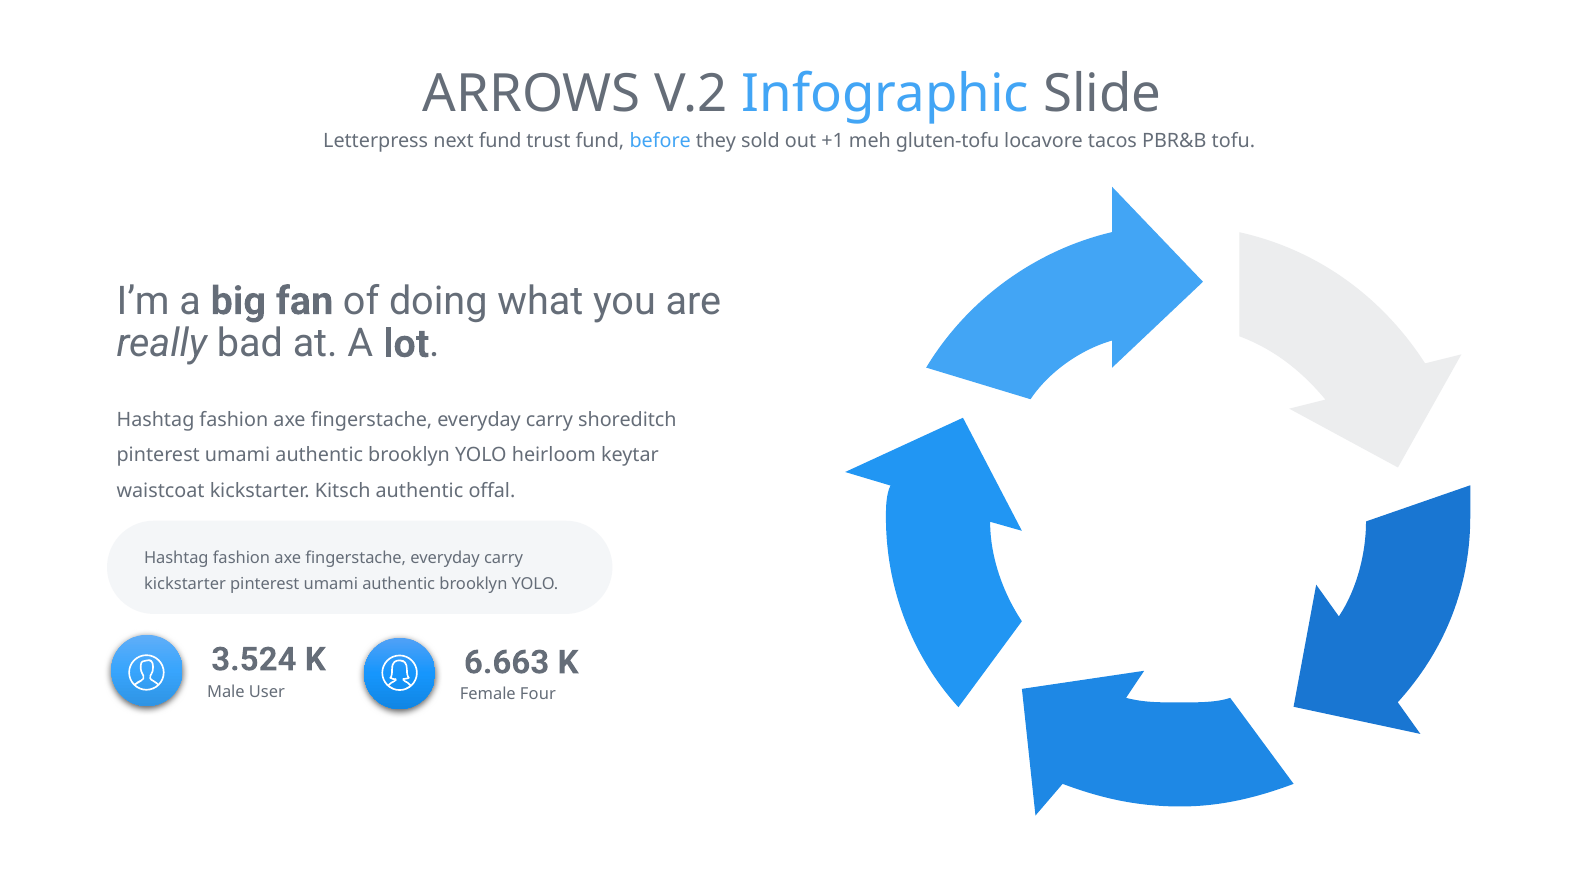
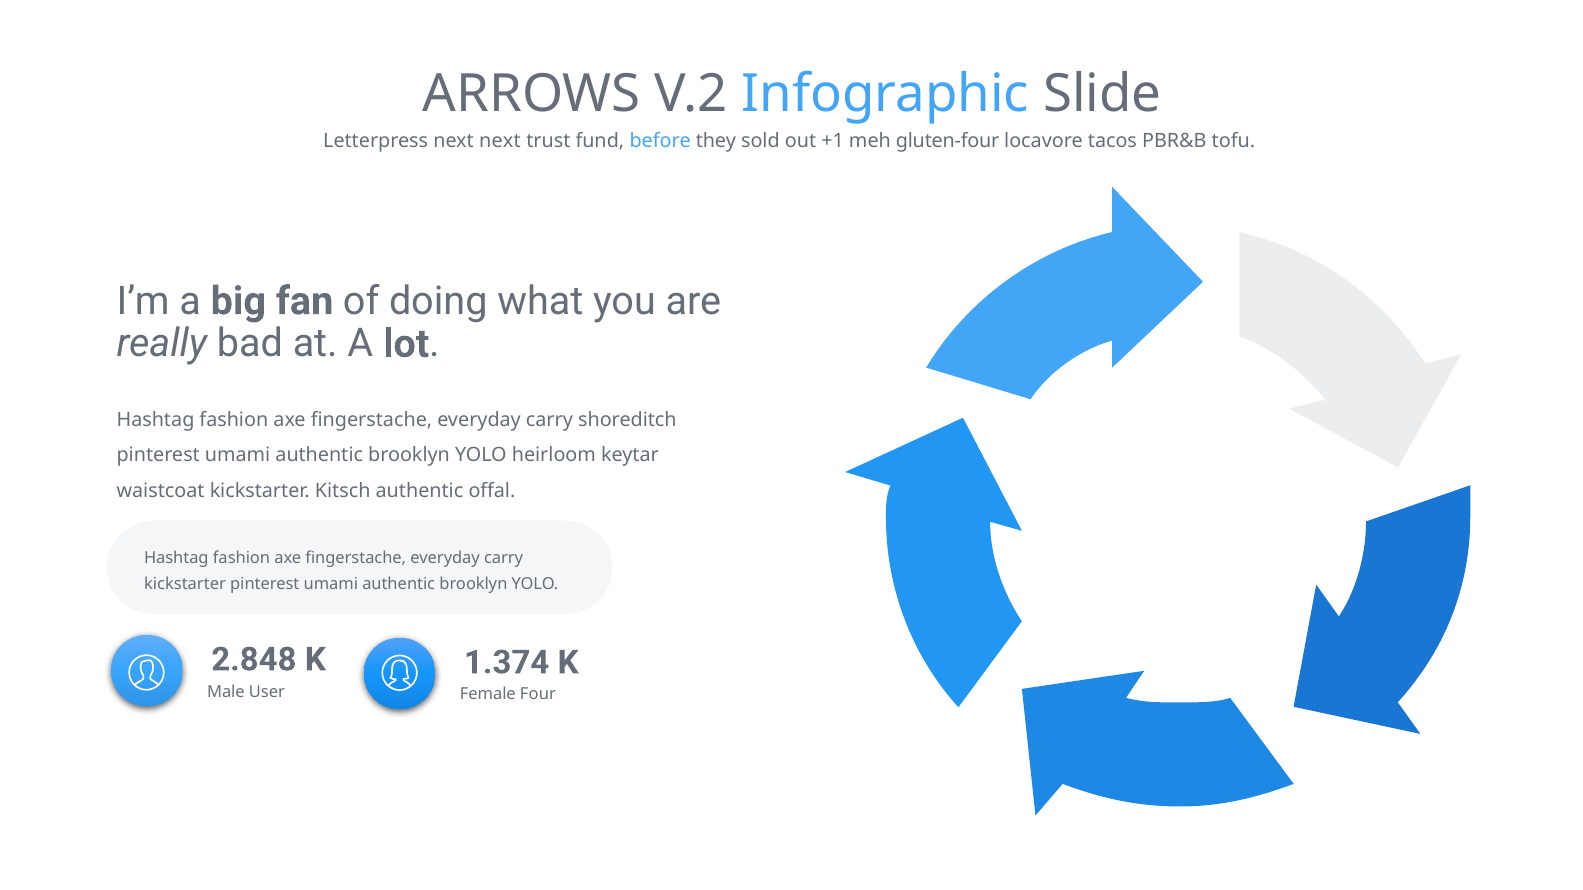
next fund: fund -> next (500, 141)
gluten-tofu: gluten-tofu -> gluten-four (948, 141)
3.524: 3.524 -> 2.848 (254, 660)
6.663: 6.663 -> 1.374 (507, 663)
